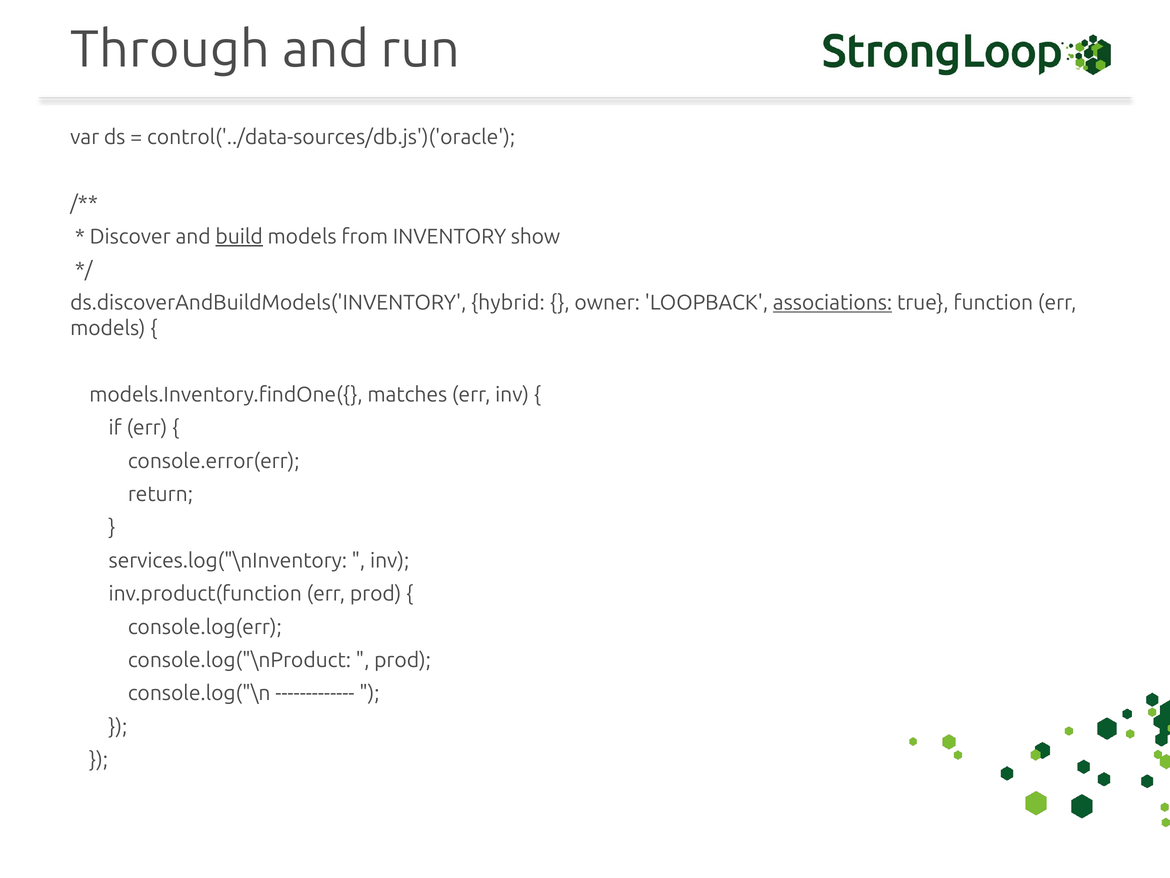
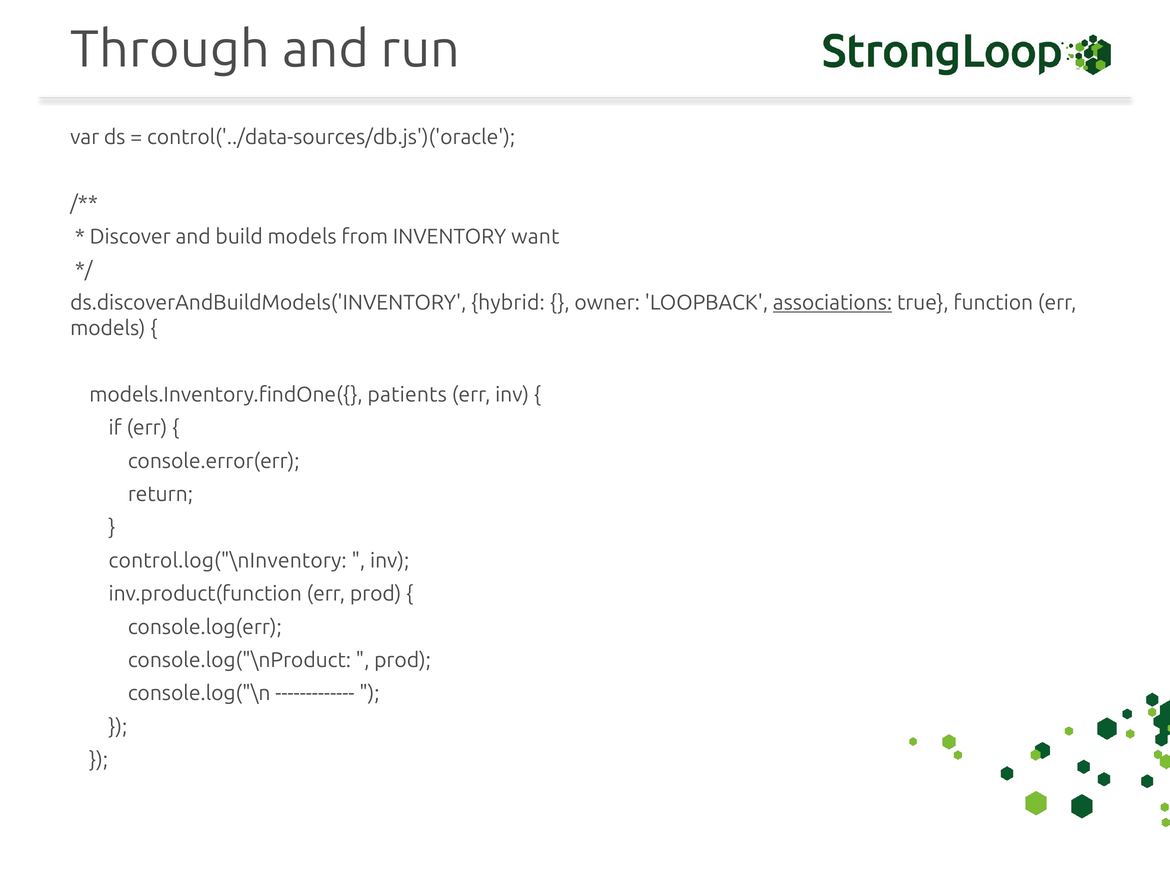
build underline: present -> none (239, 237)
show: show -> want (535, 237)
matches: matches -> patients (407, 395)
services.log("\nInventory: services.log("\nInventory -> control.log("\nInventory (228, 560)
